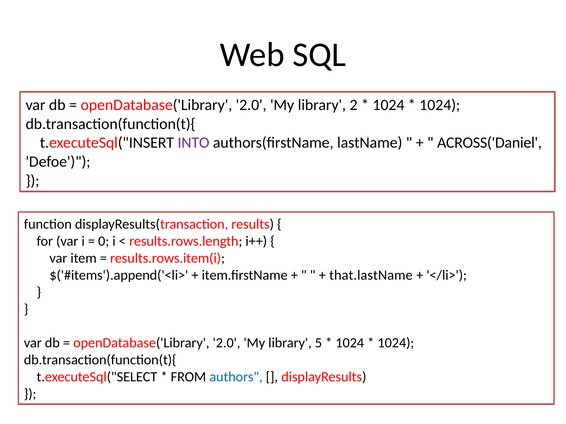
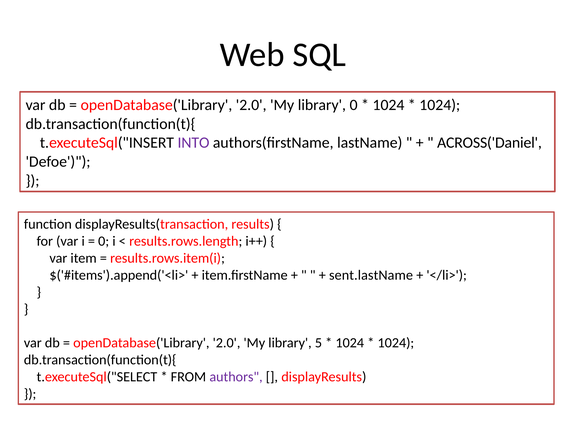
library 2: 2 -> 0 (354, 105)
that.lastName: that.lastName -> sent.lastName (371, 275)
authors colour: blue -> purple (236, 377)
